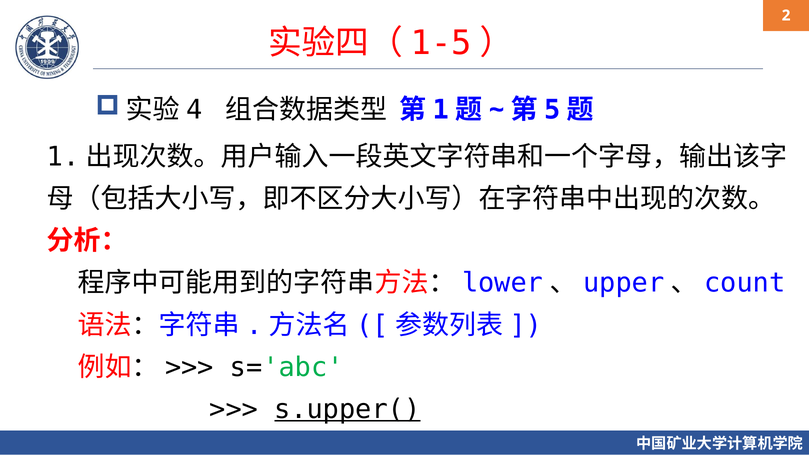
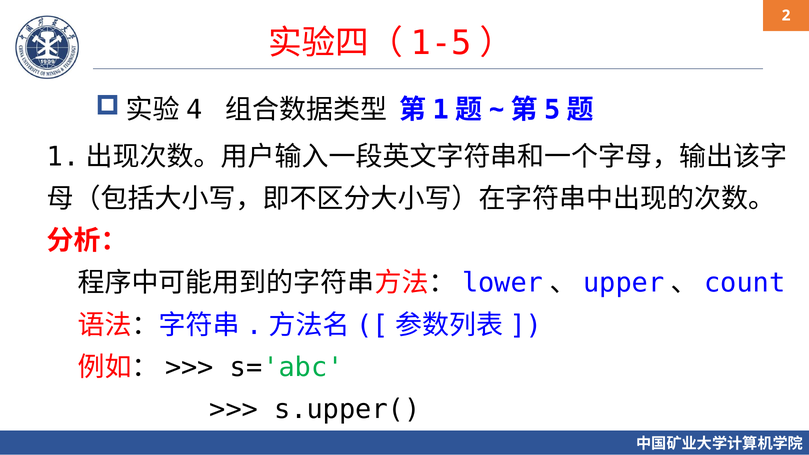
s.upper( underline: present -> none (347, 409)
